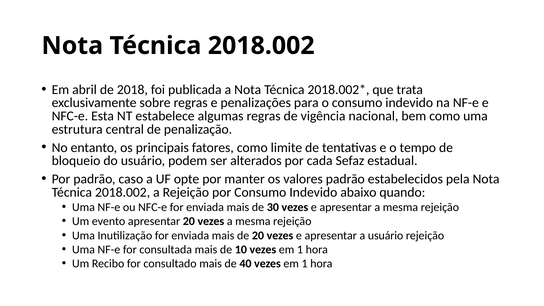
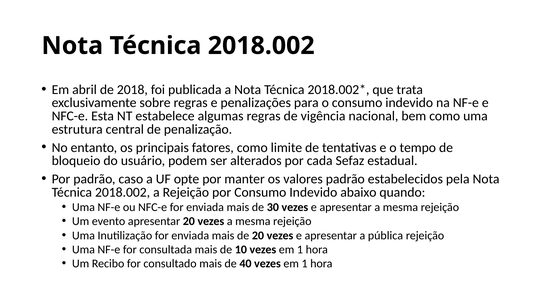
a usuário: usuário -> pública (385, 236)
